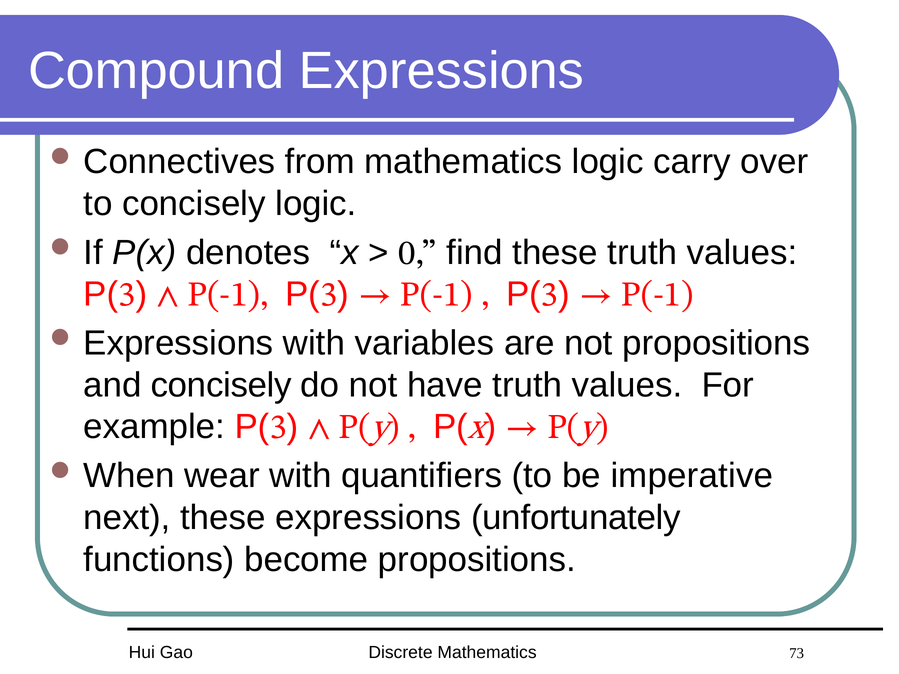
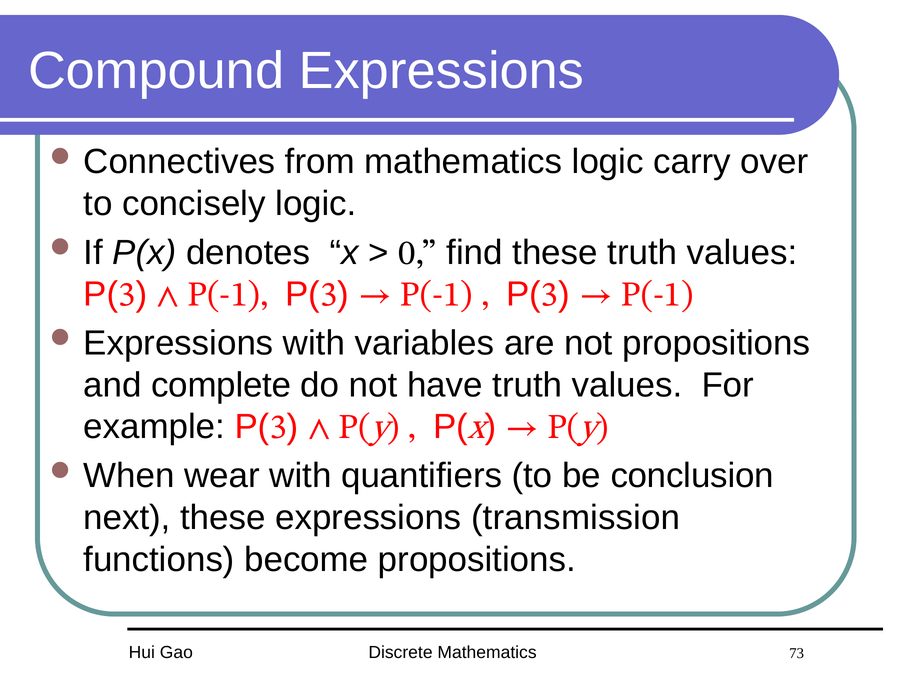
and concisely: concisely -> complete (221, 385)
imperative: imperative -> conclusion (692, 476)
unfortunately: unfortunately -> transmission (576, 518)
